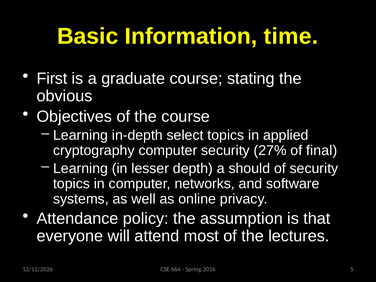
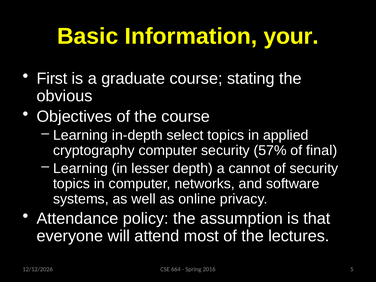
time: time -> your (291, 36)
27%: 27% -> 57% (270, 151)
should: should -> cannot (249, 168)
